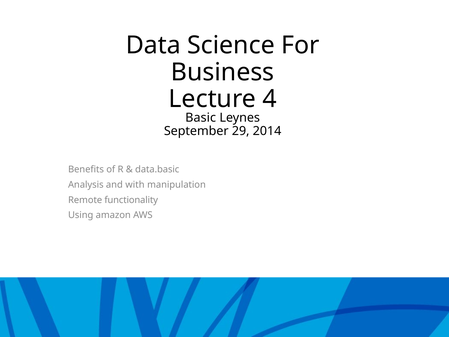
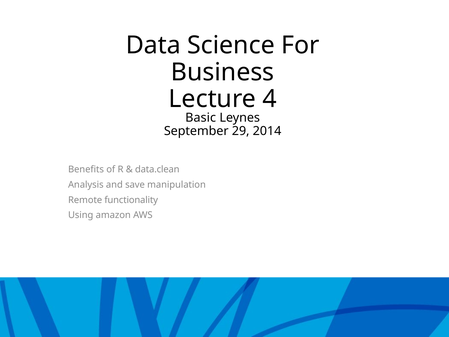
data.basic: data.basic -> data.clean (157, 169)
with: with -> save (135, 185)
